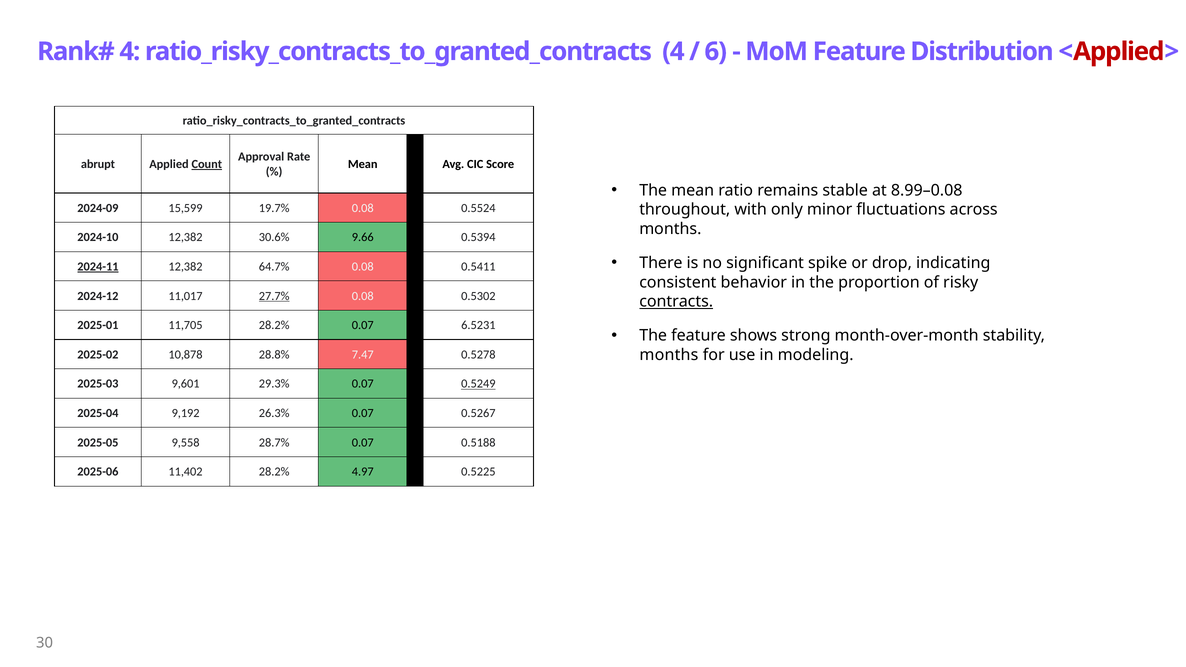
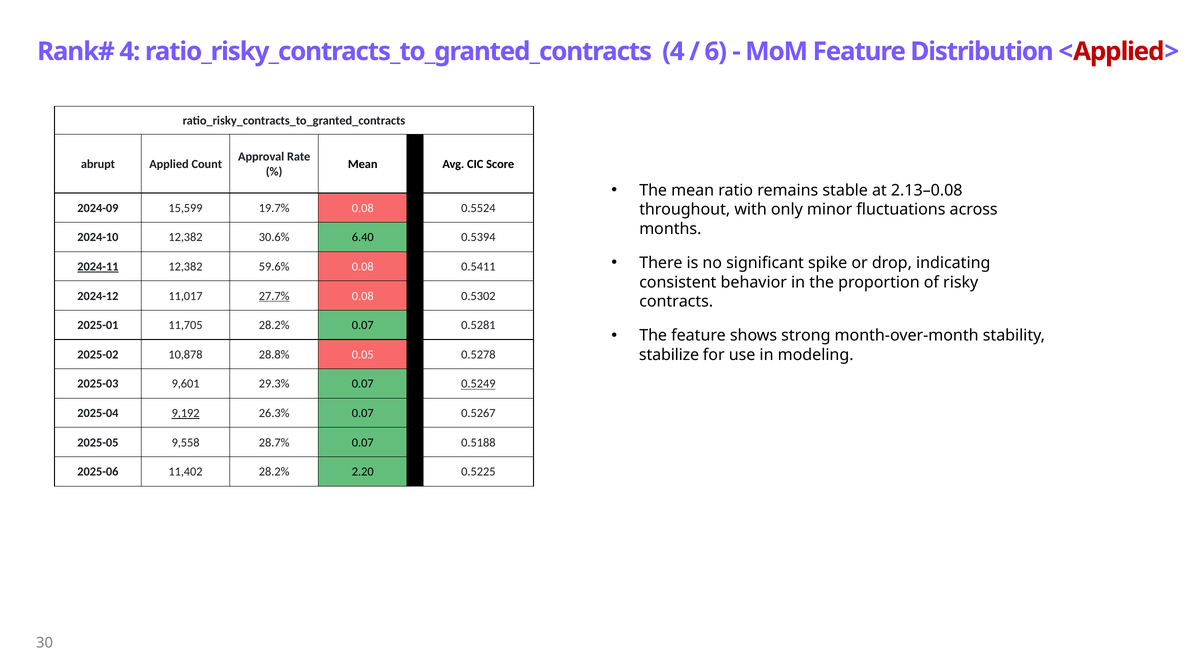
Count underline: present -> none (207, 164)
8.99–0.08: 8.99–0.08 -> 2.13–0.08 (927, 190)
9.66: 9.66 -> 6.40 (363, 237)
64.7%: 64.7% -> 59.6% (274, 267)
contracts underline: present -> none (676, 302)
6.5231: 6.5231 -> 0.5281 (478, 325)
7.47: 7.47 -> 0.05 (363, 355)
months: months -> stabilize (669, 355)
9,192 underline: none -> present (186, 413)
4.97: 4.97 -> 2.20 (363, 472)
